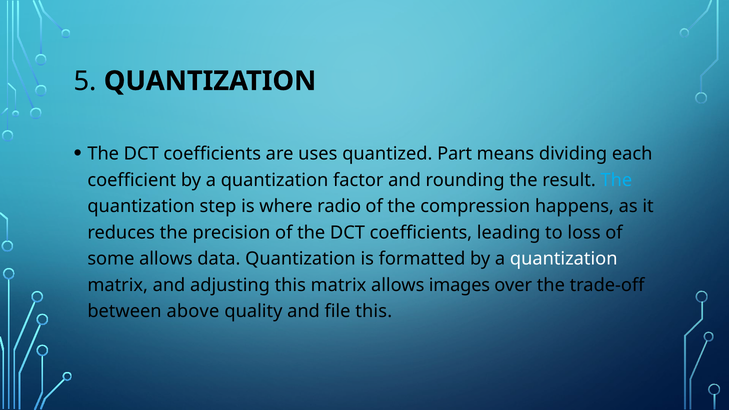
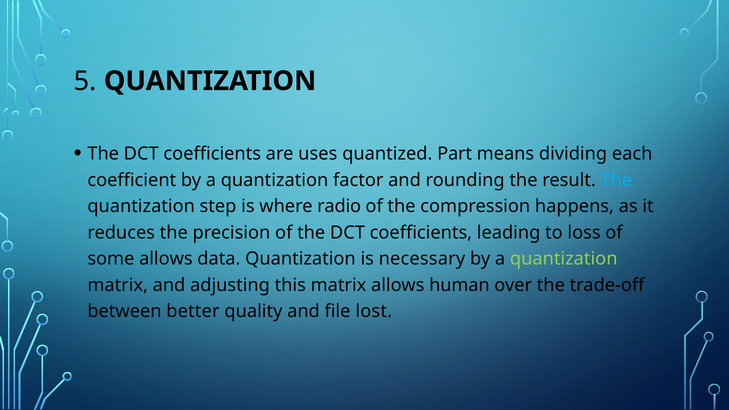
formatted: formatted -> necessary (422, 259)
quantization colour: white -> light green (564, 259)
images: images -> human (459, 285)
above: above -> better (193, 311)
file this: this -> lost (374, 311)
